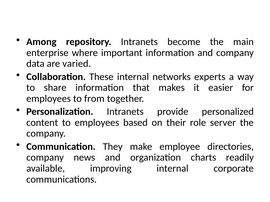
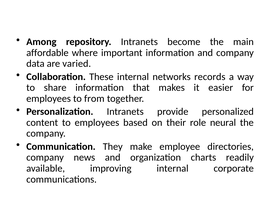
enterprise: enterprise -> affordable (47, 53)
experts: experts -> records (210, 77)
server: server -> neural (223, 123)
